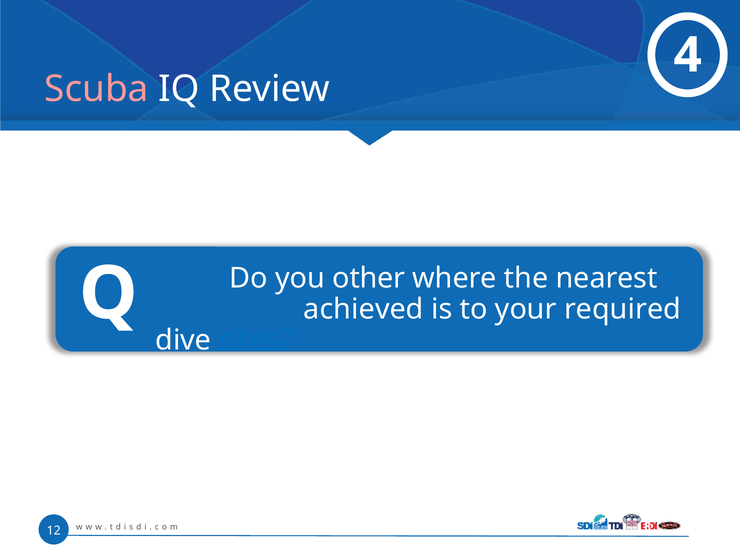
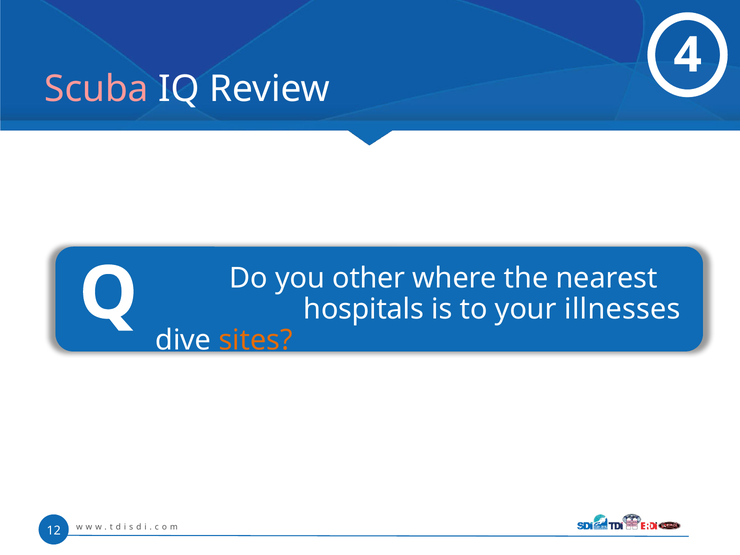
achieved: achieved -> hospitals (364, 309)
required: required -> illnesses (622, 309)
sites colour: blue -> orange (256, 340)
